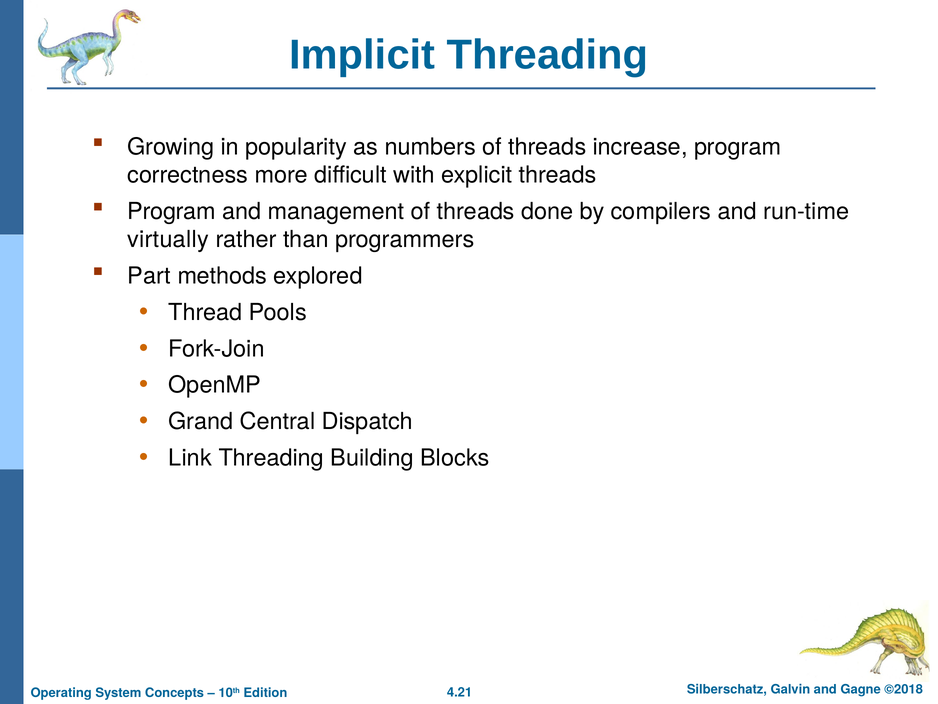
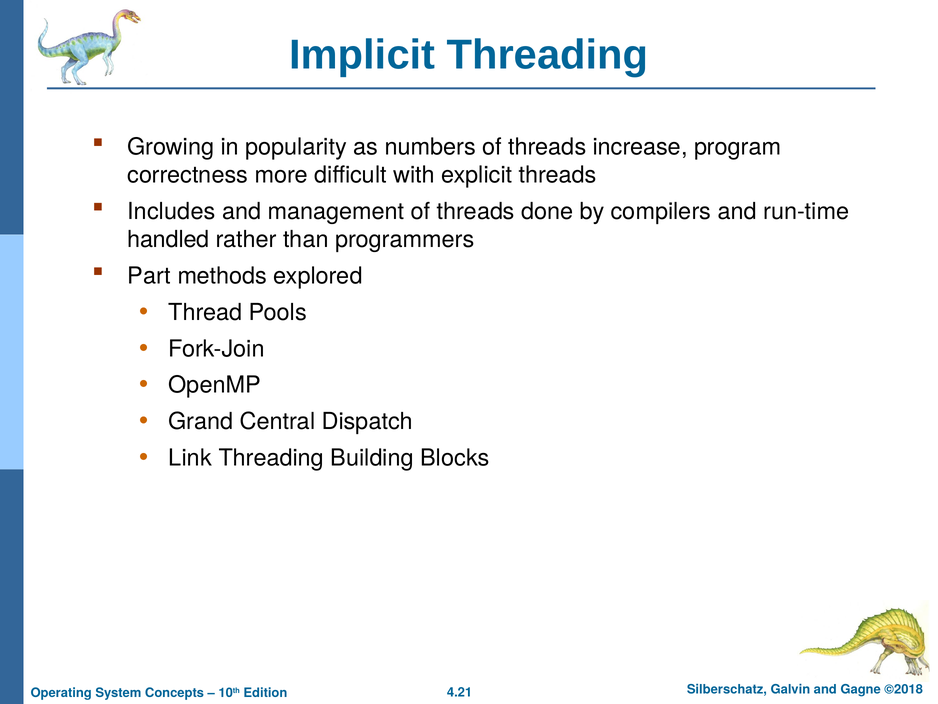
Program: Program -> Includes (171, 211)
virtually: virtually -> handled (168, 240)
